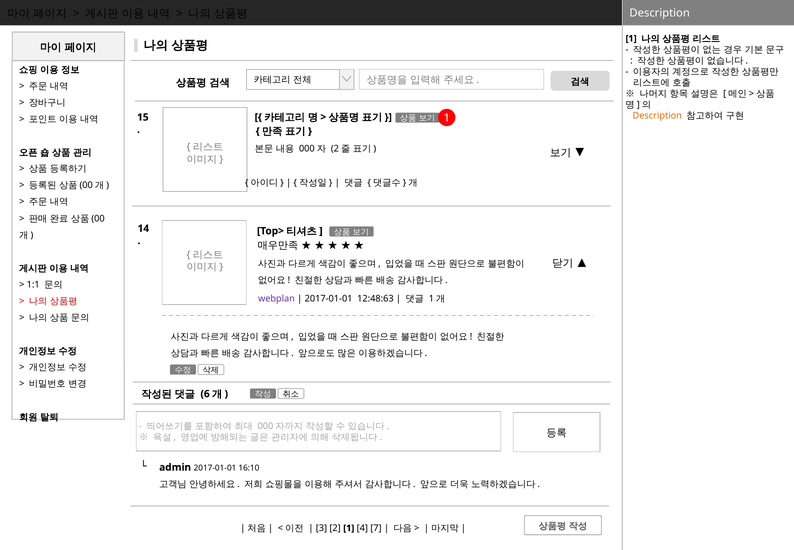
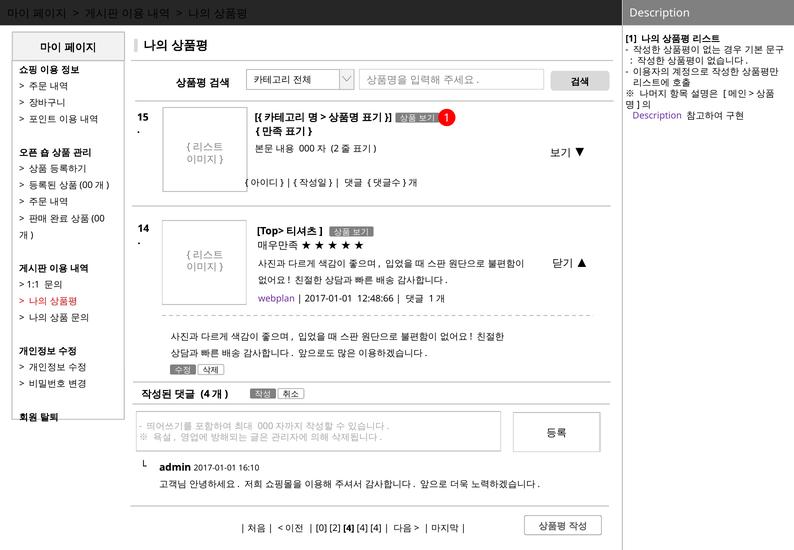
Description colour: orange -> purple (657, 116)
12:48:63: 12:48:63 -> 12:48:66 (375, 298)
6: 6 -> 4 (205, 394)
3: 3 -> 0 (321, 528)
2 1: 1 -> 4 (349, 528)
7: 7 -> 4 (376, 528)
